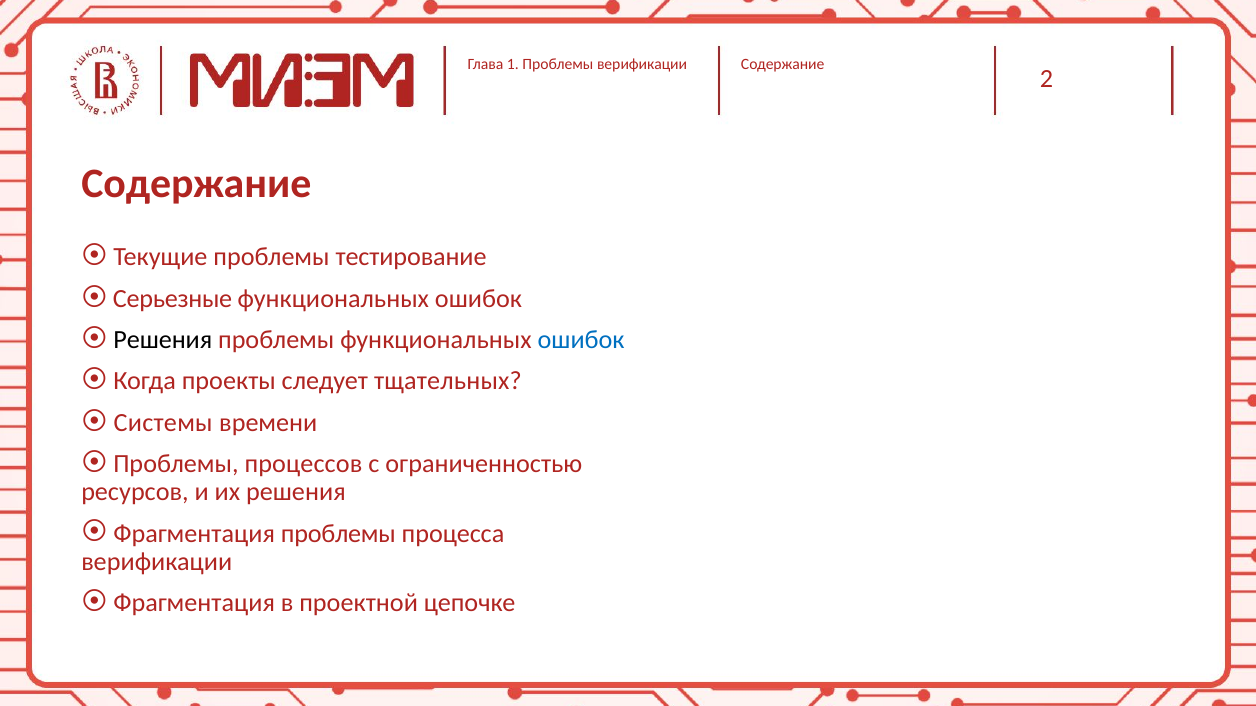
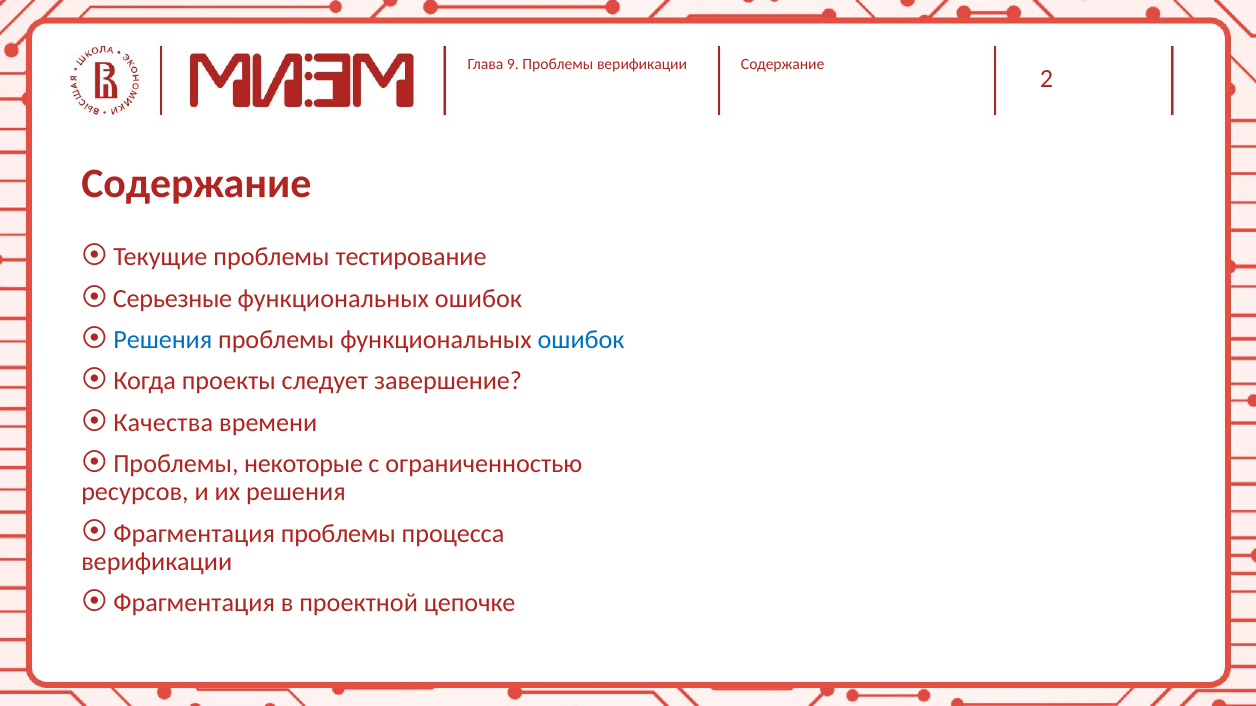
1: 1 -> 9 (513, 65)
Решения colour: black -> blue (163, 340)
тщательных: тщательных -> завершение (448, 382)
Системы: Системы -> Качества (163, 423)
процессов: процессов -> некоторые (304, 464)
